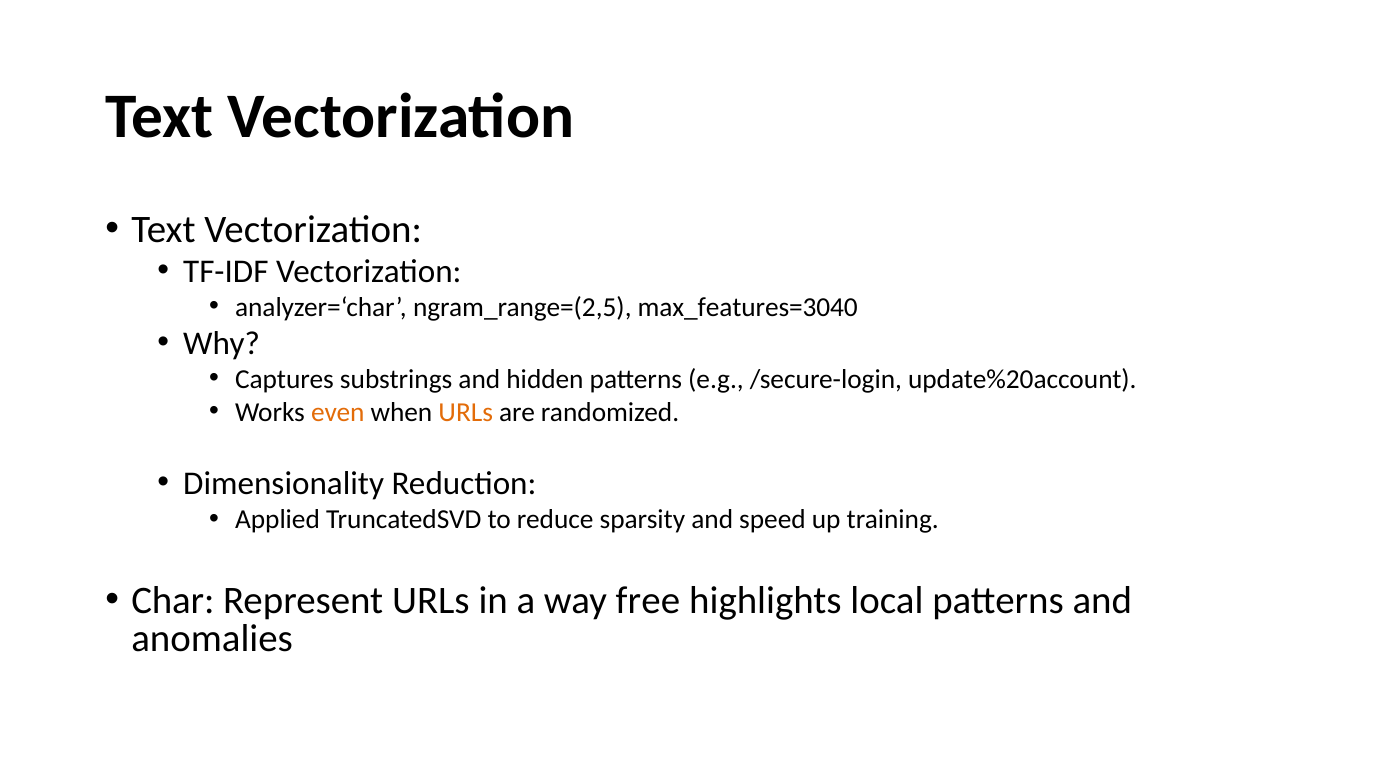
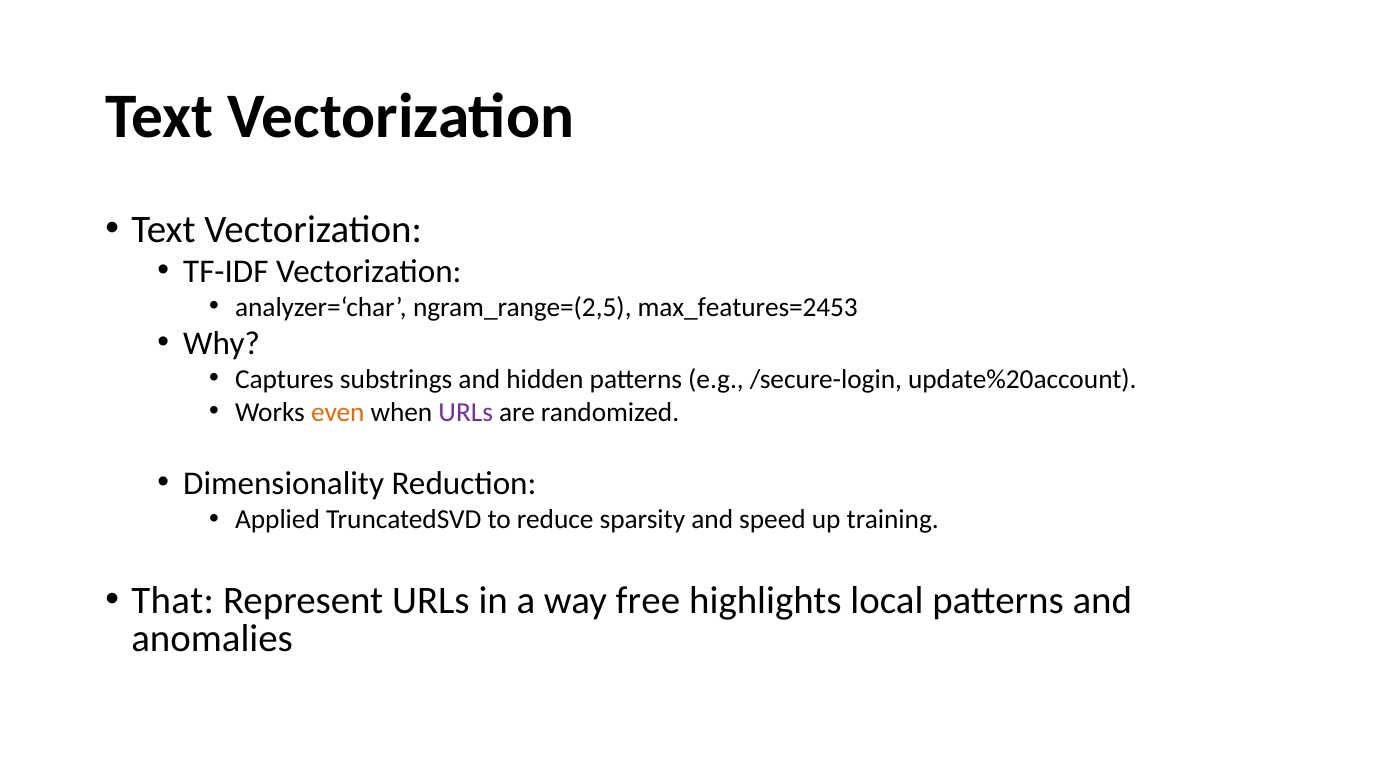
max_features=3040: max_features=3040 -> max_features=2453 (748, 307)
URLs colour: orange -> purple (466, 412)
Char: Char -> That (173, 600)
